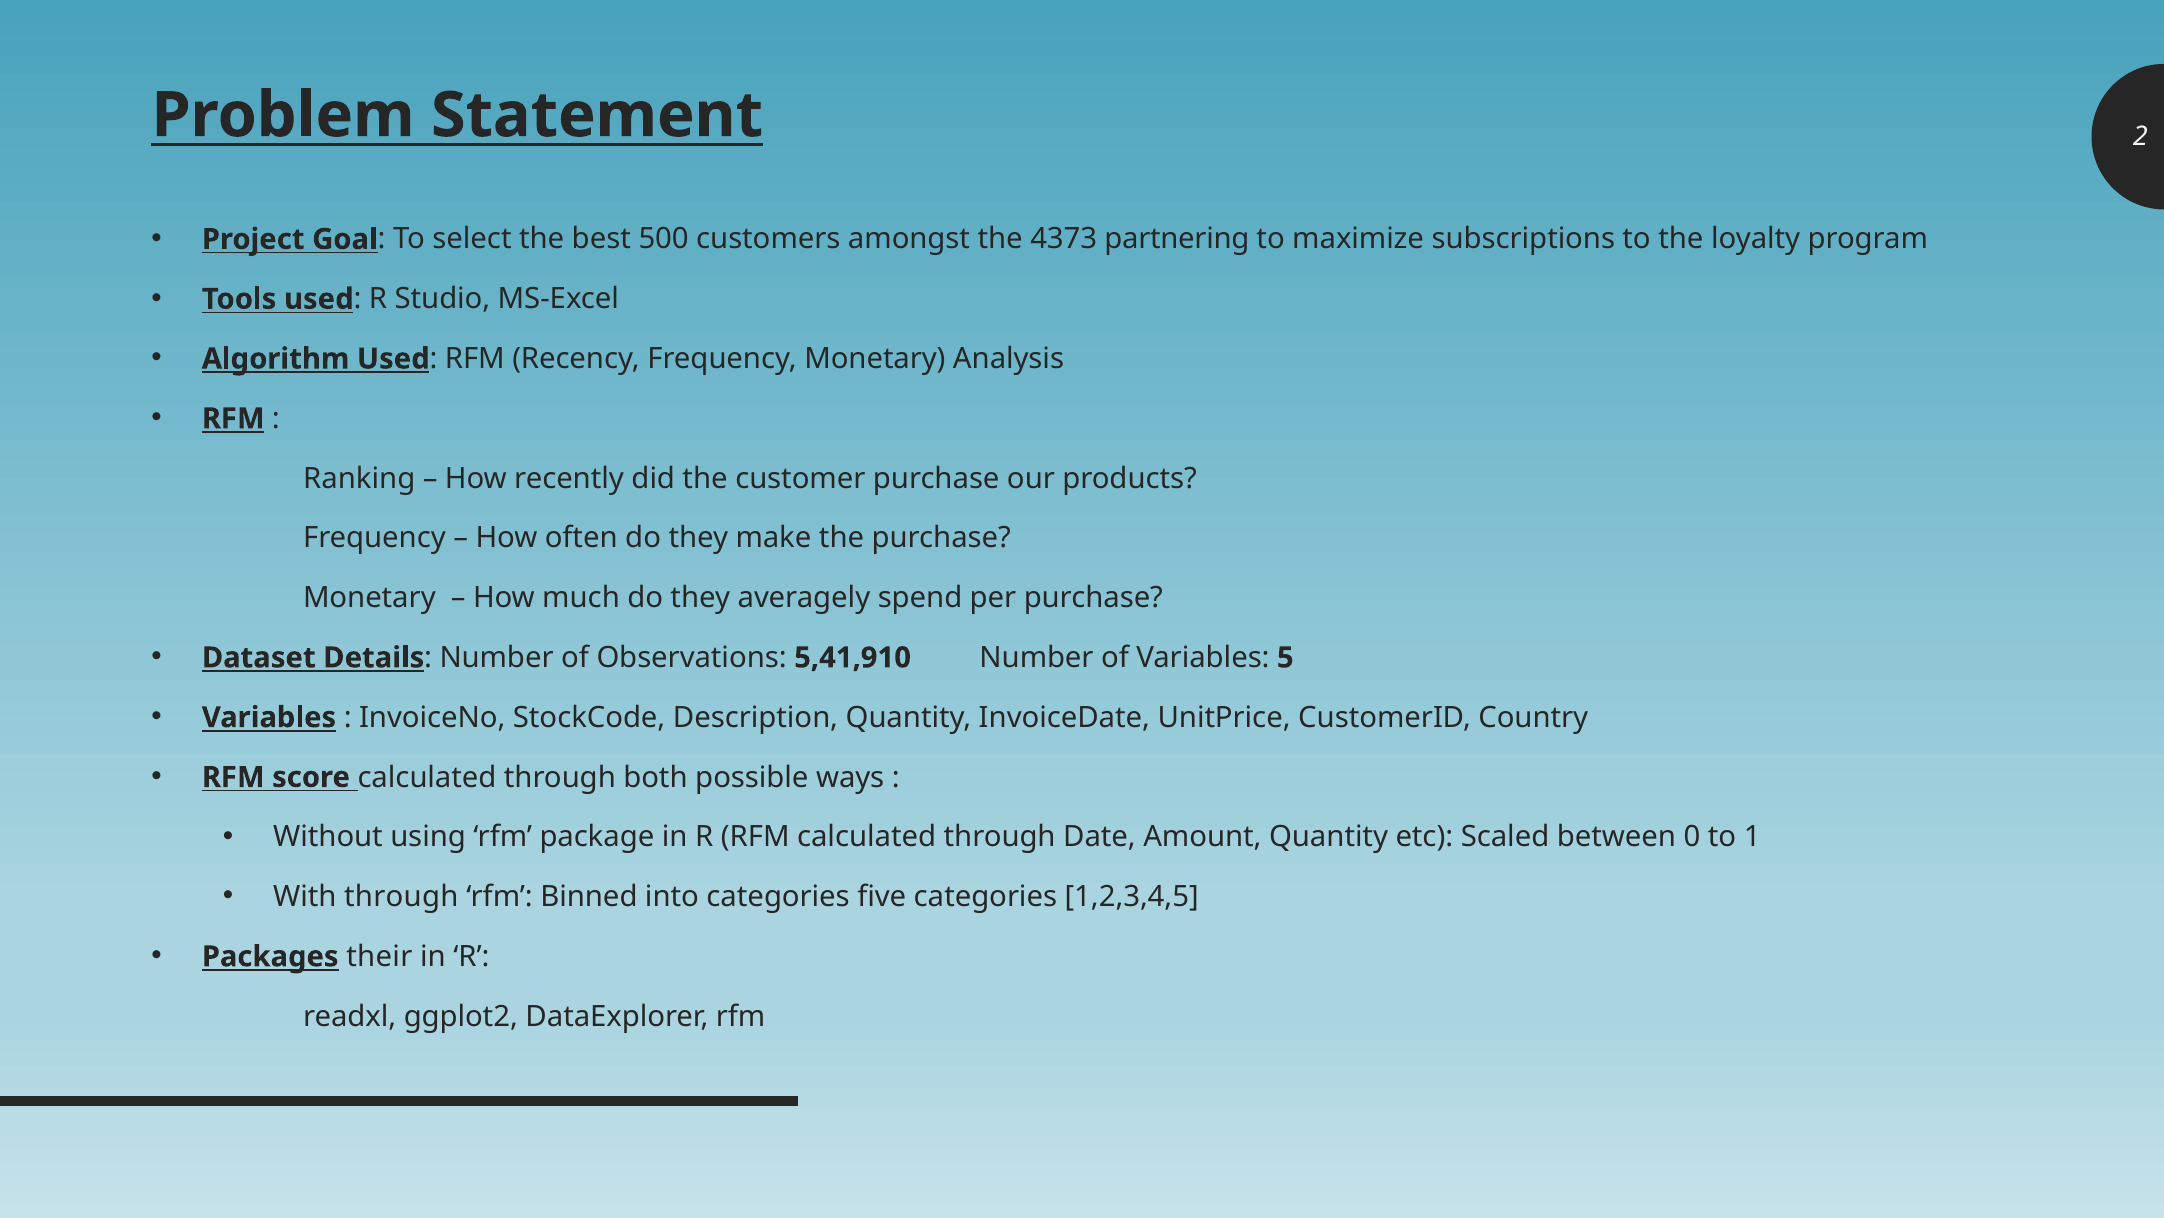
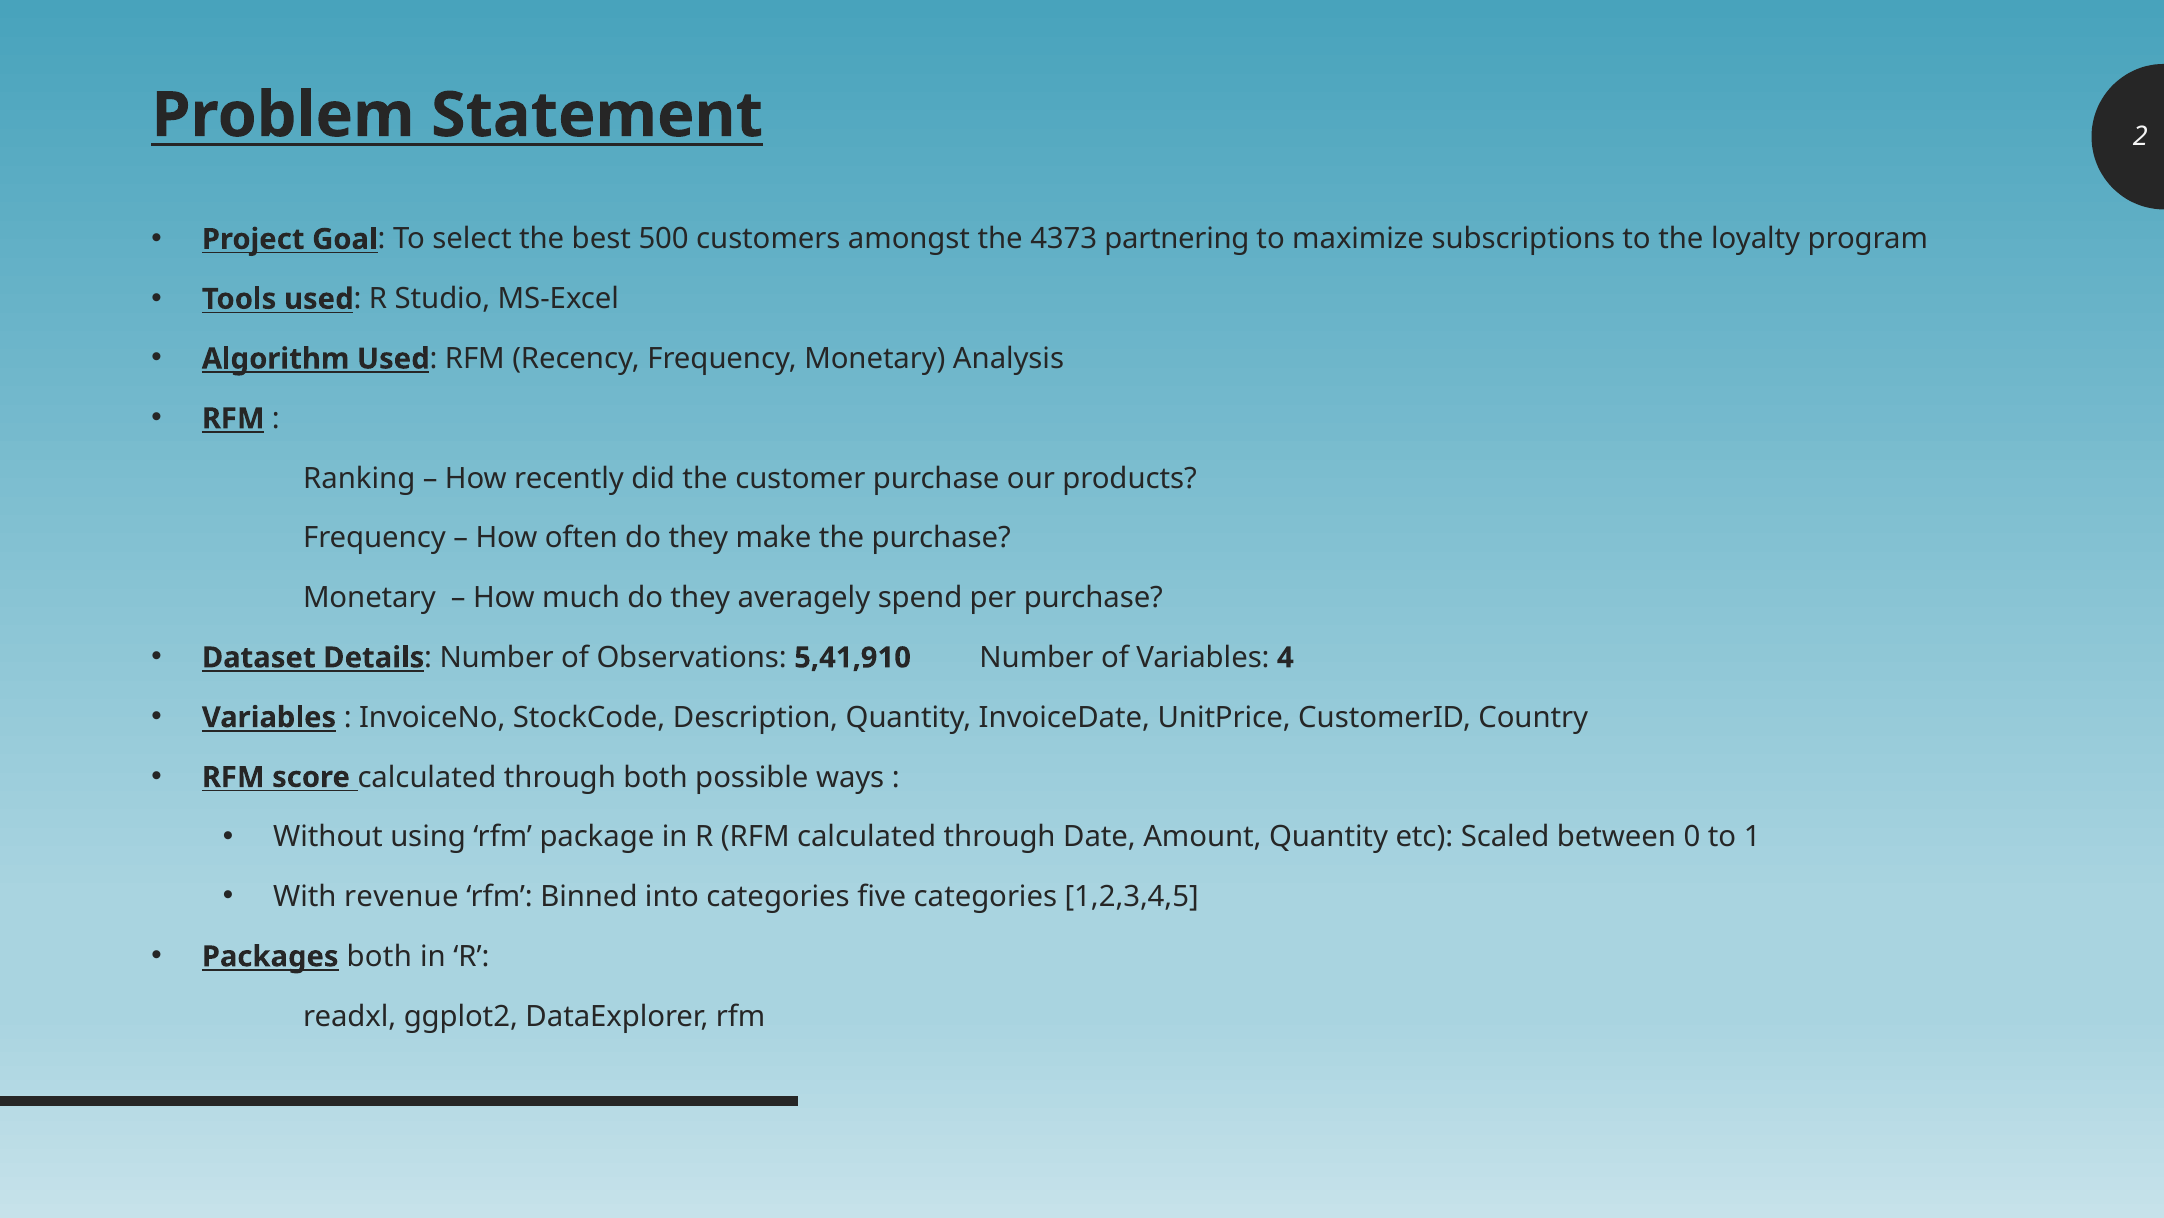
5: 5 -> 4 (1285, 657)
With through: through -> revenue (401, 896)
Packages their: their -> both (379, 956)
